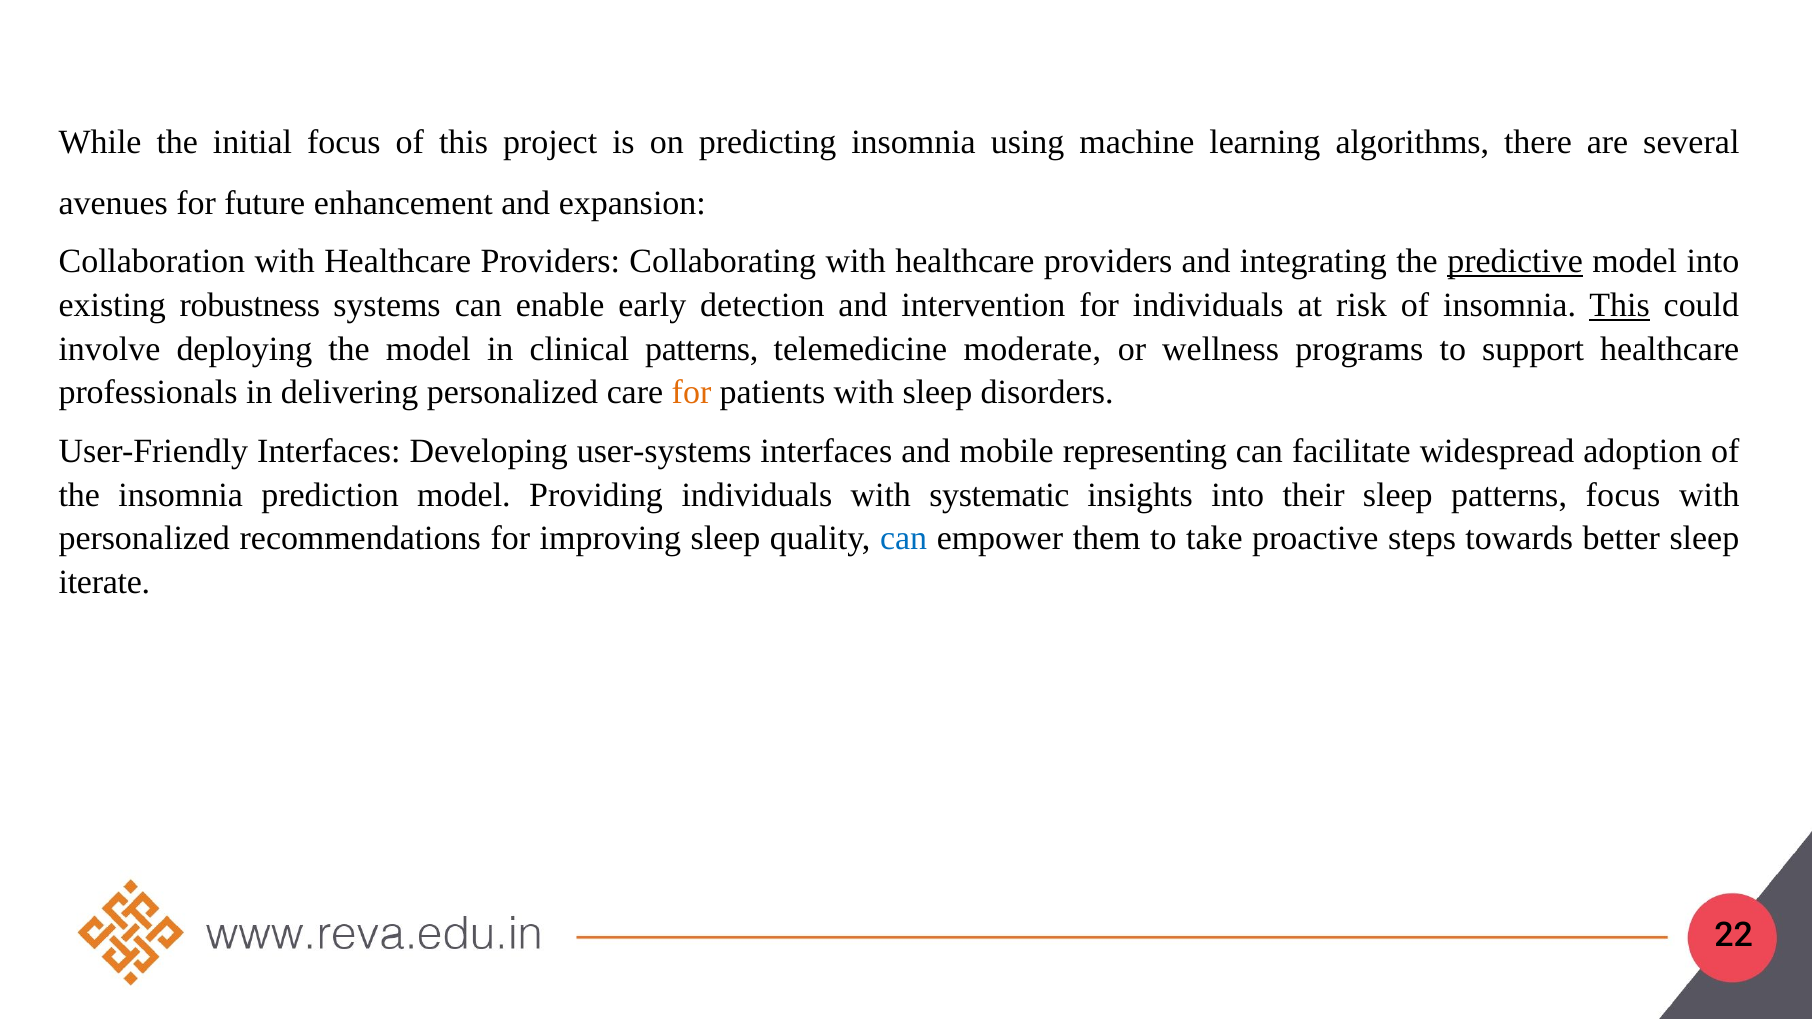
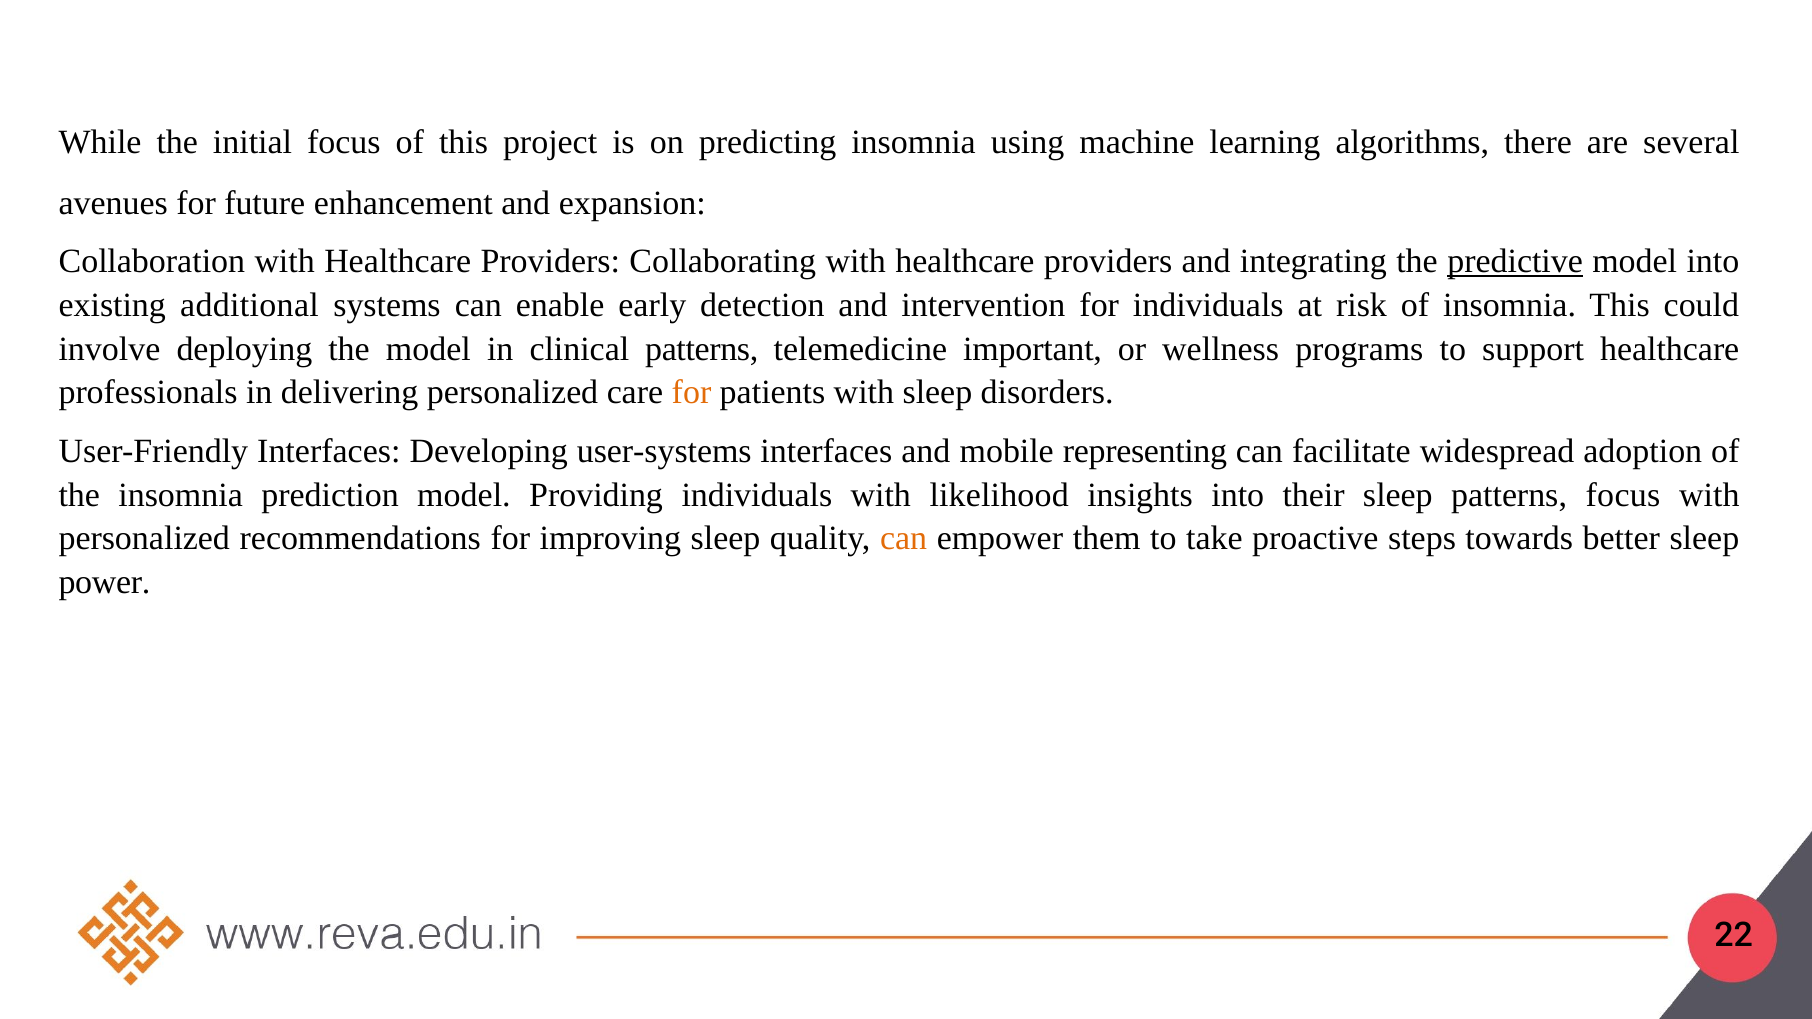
robustness: robustness -> additional (249, 305)
This underline: present -> none (1620, 305)
moderate: moderate -> important (1033, 349)
systematic: systematic -> likelihood (999, 495)
can colour: blue -> orange (904, 539)
iterate: iterate -> power (104, 582)
